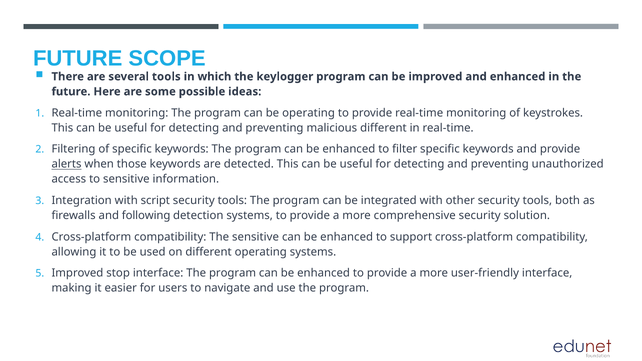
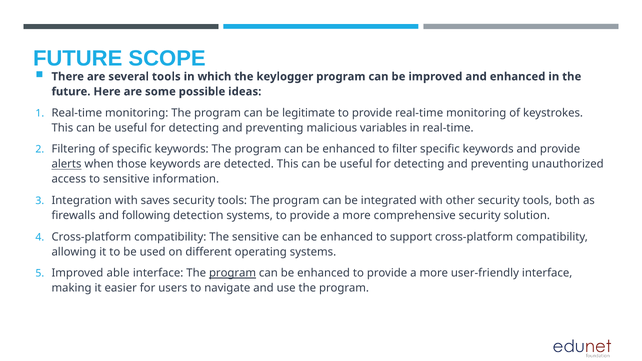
be operating: operating -> legitimate (309, 113)
malicious different: different -> variables (383, 128)
script: script -> saves (155, 201)
stop: stop -> able (118, 273)
program underline: none -> present (233, 273)
